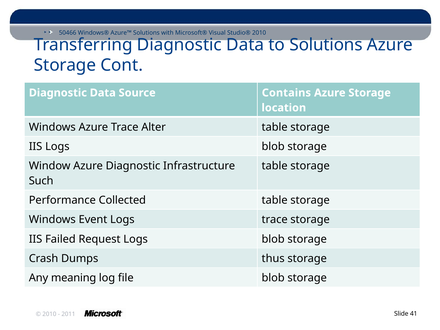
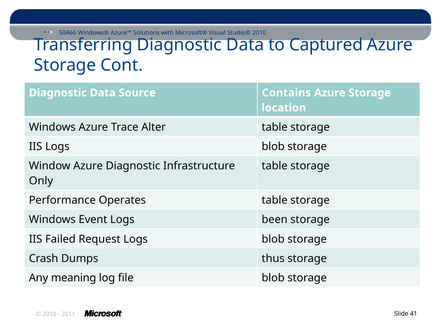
to Solutions: Solutions -> Captured (326, 45)
Such: Such -> Only (41, 181)
Collected: Collected -> Operates (122, 200)
Logs trace: trace -> been (275, 220)
